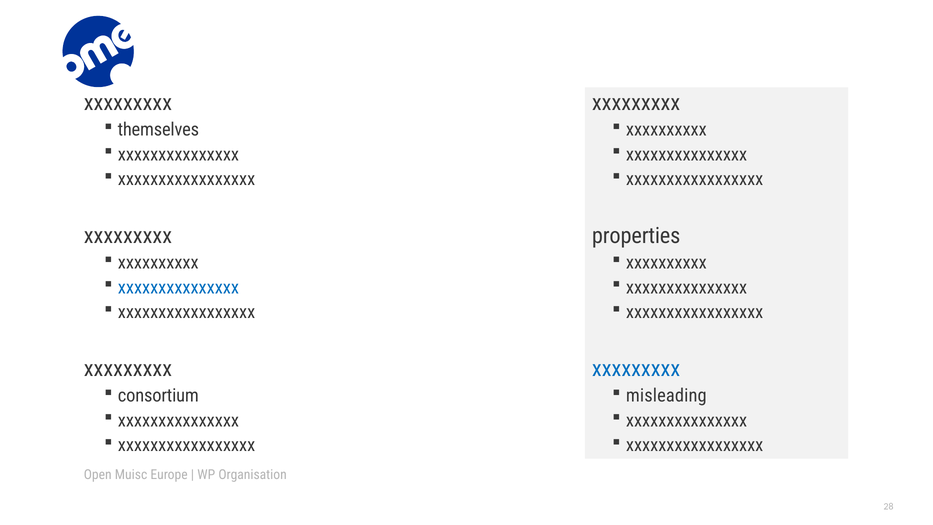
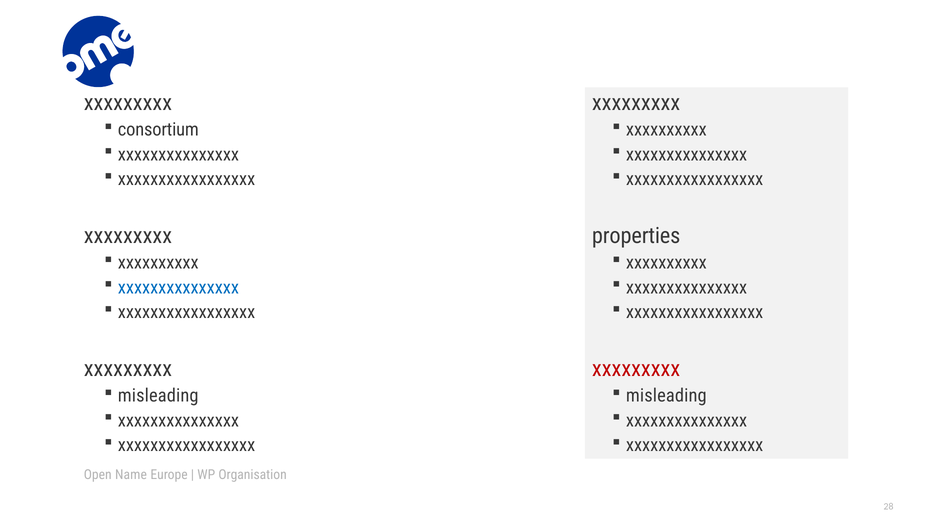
themselves: themselves -> consortium (158, 130)
xxxxxxxxx colour: blue -> red (636, 369)
consortium: consortium -> misleading (158, 396)
Muisc: Muisc -> Name (131, 474)
